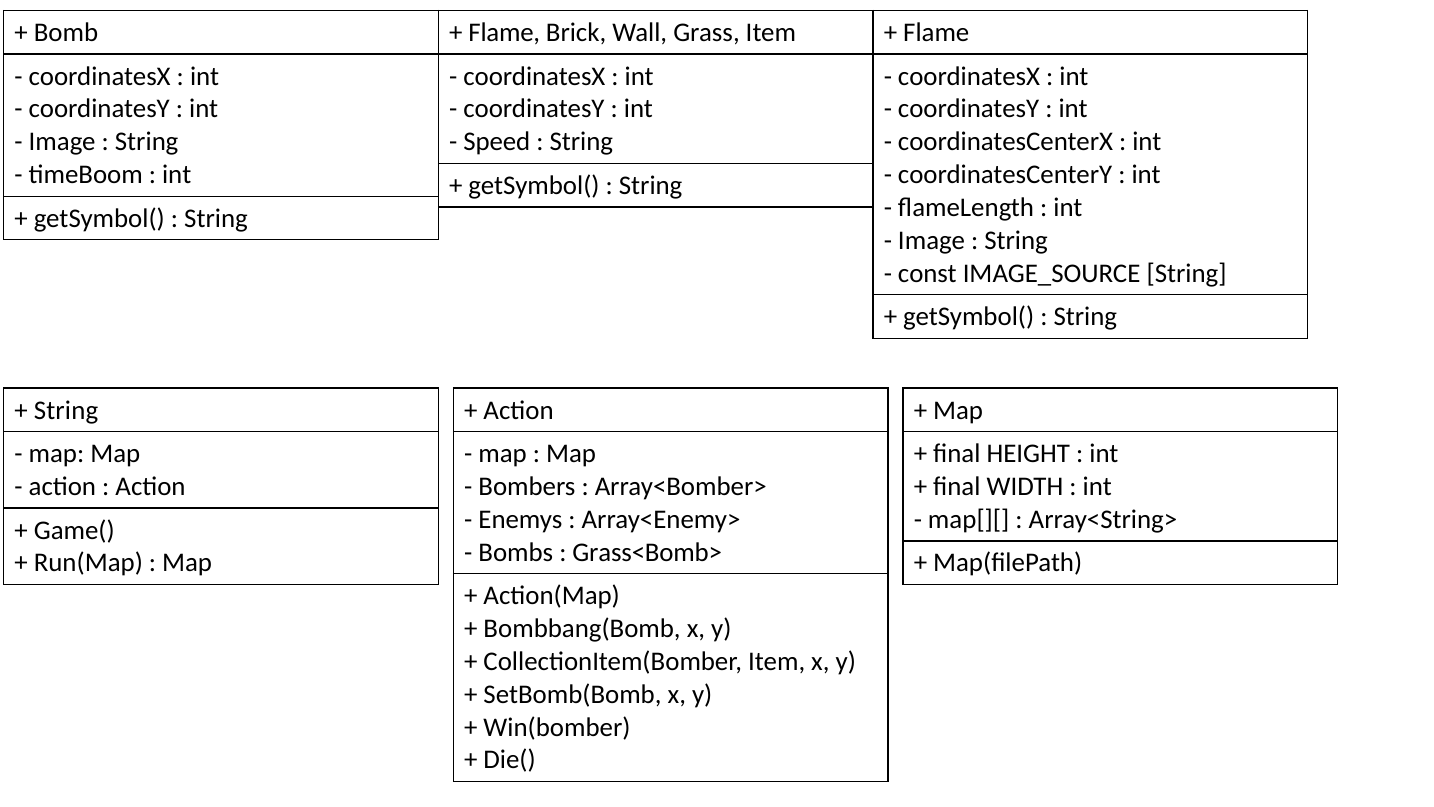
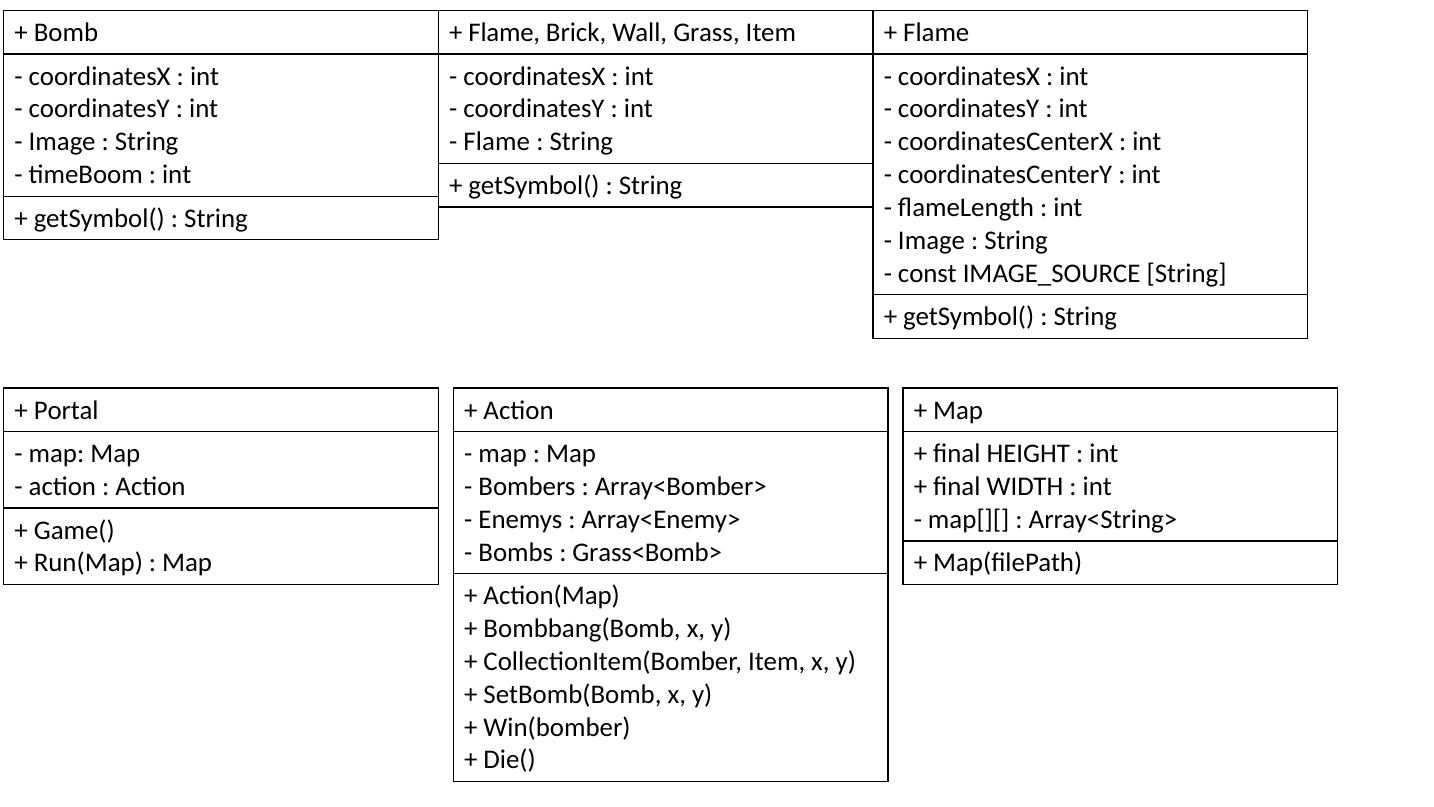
Speed: Speed -> Flame (497, 142)
String: String -> Portal (66, 410)
